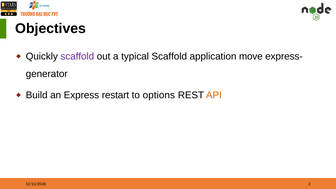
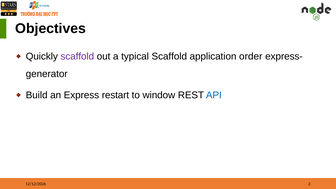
move: move -> order (251, 56)
options: options -> window (159, 95)
API colour: orange -> blue (214, 95)
